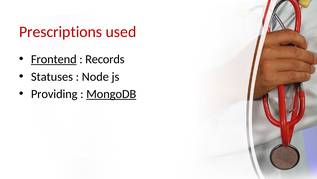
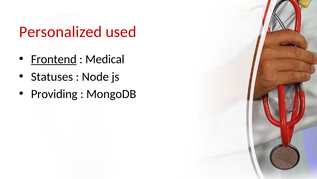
Prescriptions: Prescriptions -> Personalized (60, 32)
Records: Records -> Medical (105, 59)
MongoDB underline: present -> none (111, 94)
